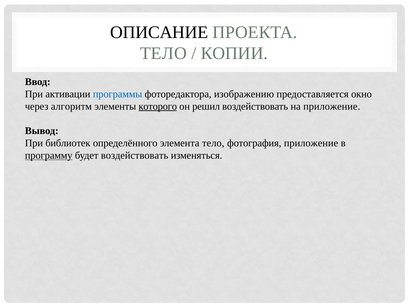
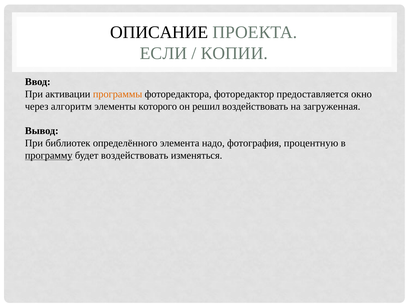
ТЕЛО: ТЕЛО -> ЕСЛИ (163, 53)
программы colour: blue -> orange (118, 94)
изображению: изображению -> фоторедактор (244, 94)
которого underline: present -> none (158, 106)
на приложение: приложение -> загруженная (332, 106)
элемента тело: тело -> надо (213, 143)
фотография приложение: приложение -> процентную (311, 143)
